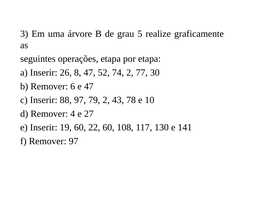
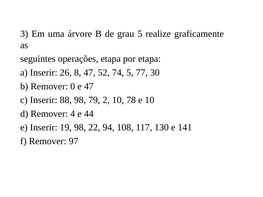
74 2: 2 -> 5 (130, 73)
6: 6 -> 0 (73, 86)
88 97: 97 -> 98 (80, 100)
2 43: 43 -> 10 (118, 100)
27: 27 -> 44 (89, 114)
19 60: 60 -> 98 (80, 128)
22 60: 60 -> 94 (109, 128)
